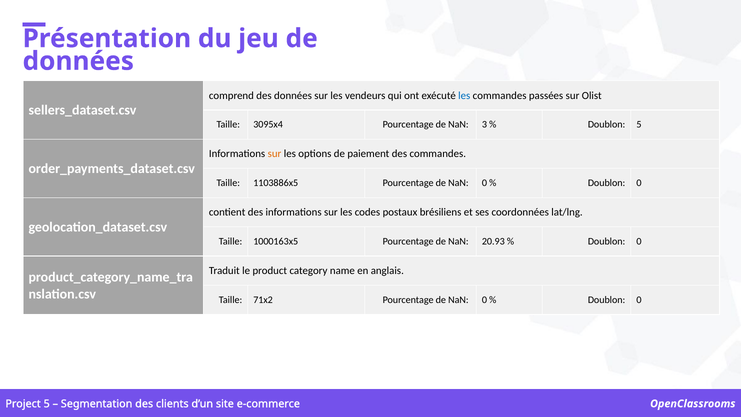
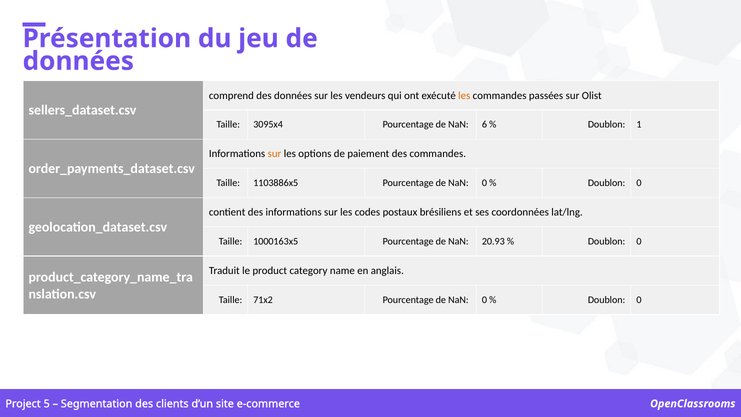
les colour: blue -> orange (464, 95)
3: 3 -> 6 (484, 125)
Doublon 5: 5 -> 1 (639, 125)
